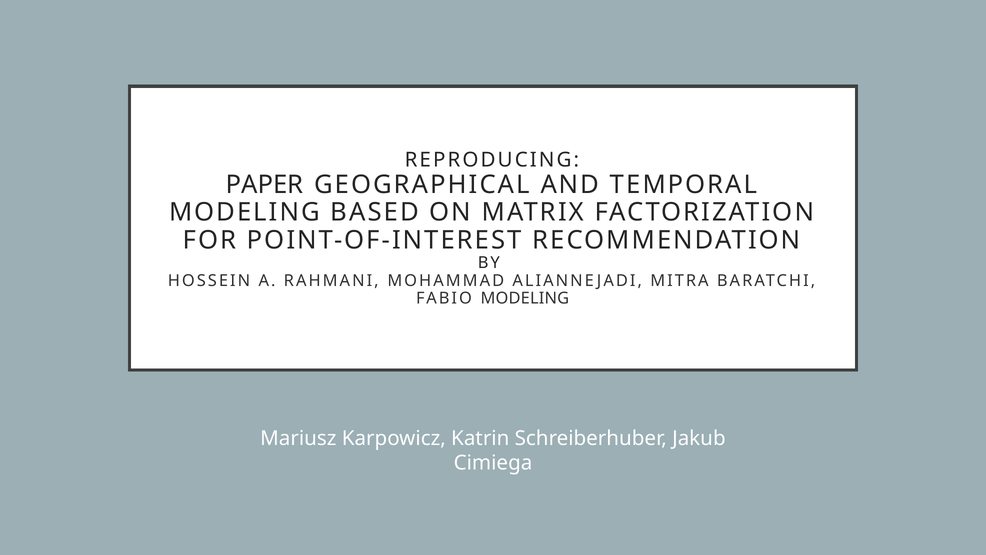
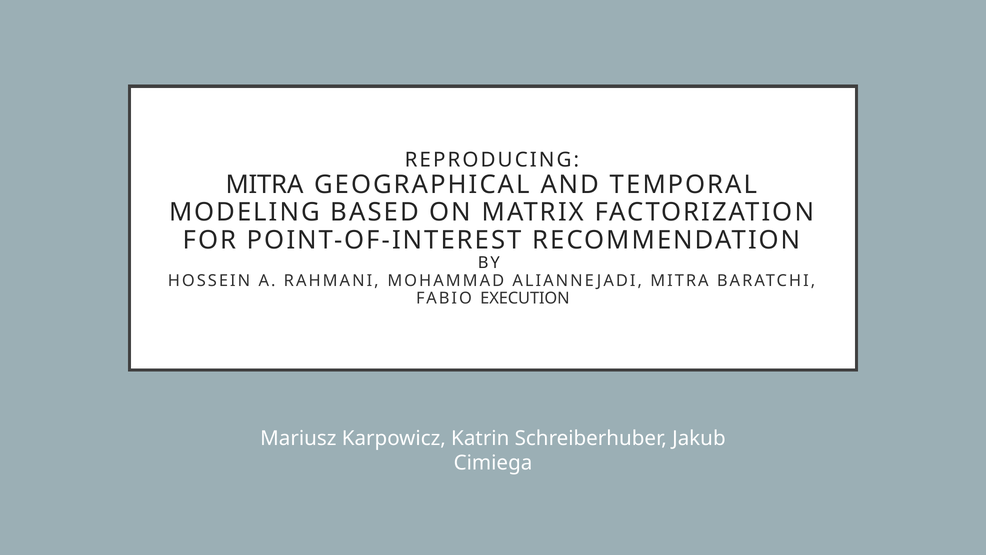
PAPER: PAPER -> MITRA (265, 185)
FABIO MODELING: MODELING -> EXECUTION (525, 298)
